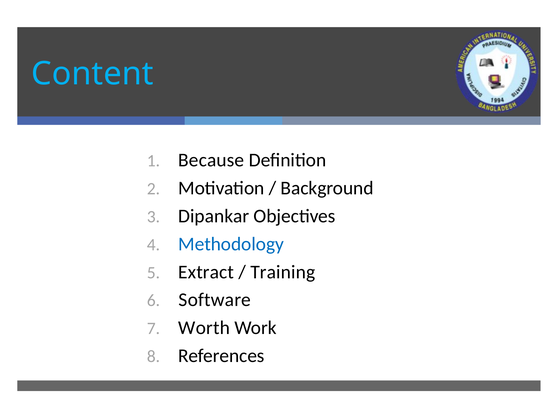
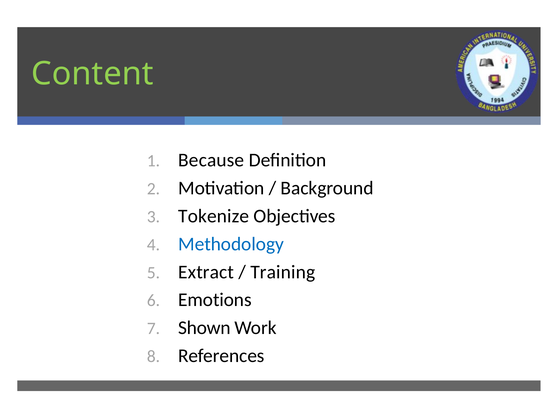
Content colour: light blue -> light green (92, 74)
Dipankar: Dipankar -> Tokenize (214, 216)
Software: Software -> Emotions (215, 300)
Worth: Worth -> Shown (204, 327)
